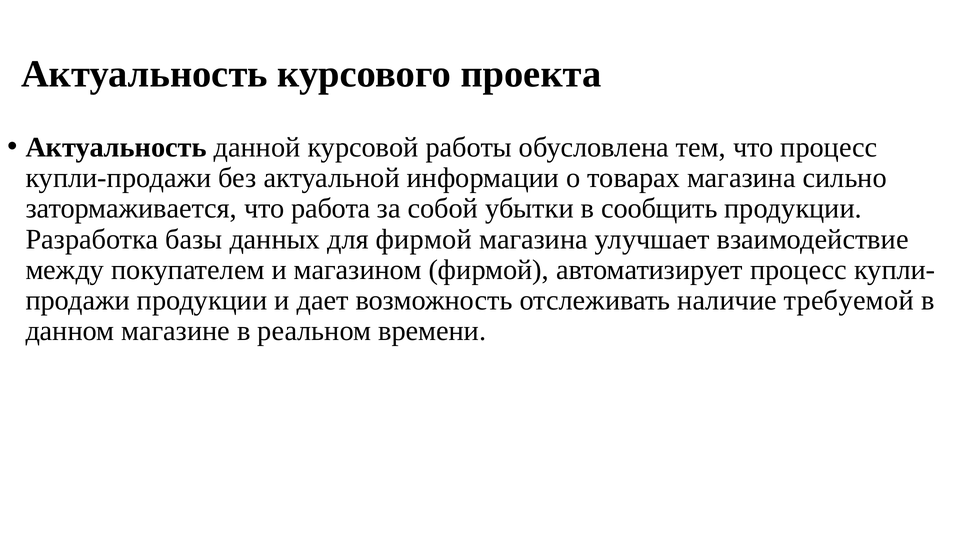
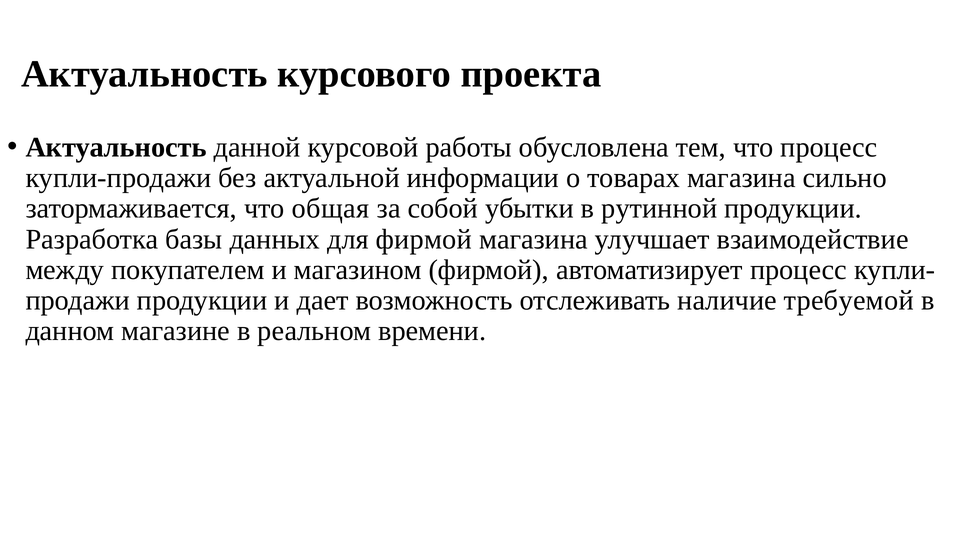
работа: работа -> общая (331, 209)
сообщить: сообщить -> рутинной (659, 209)
